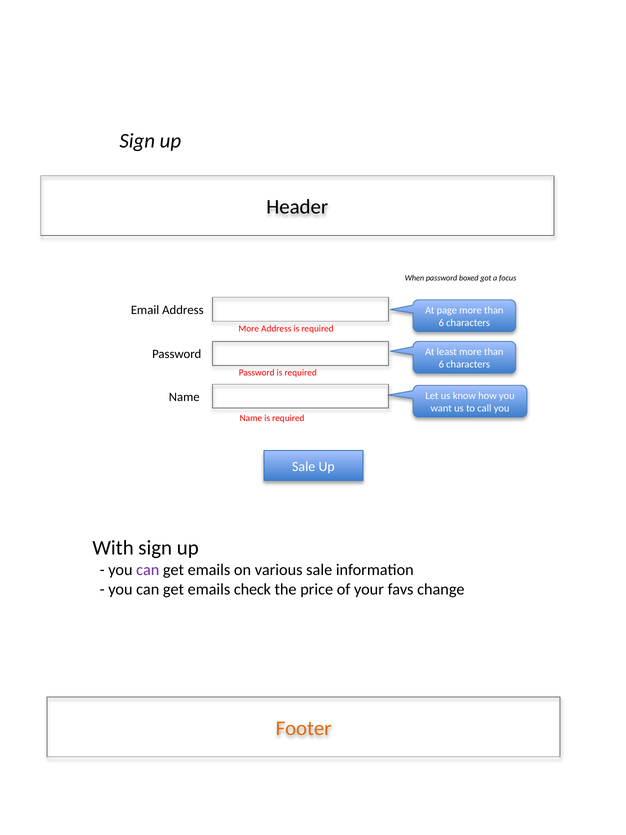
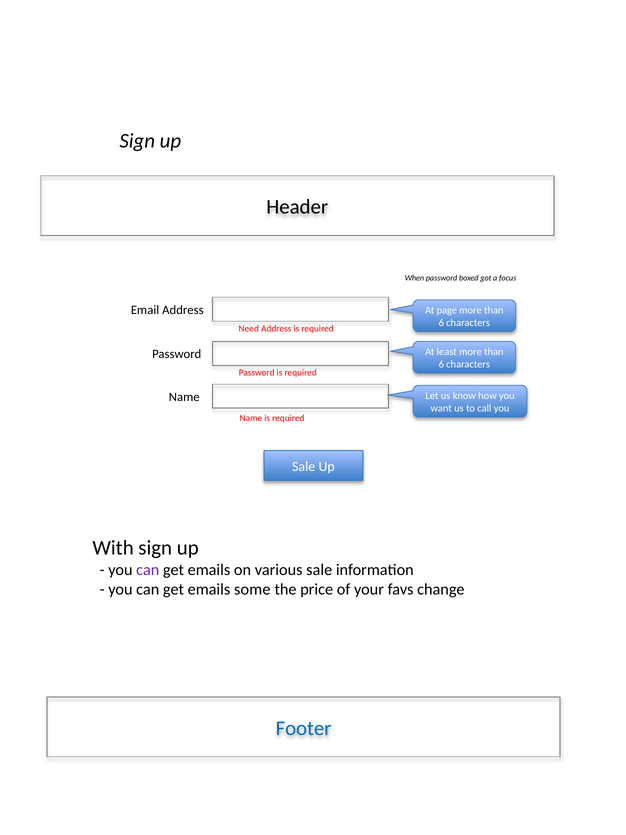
More: More -> Need (249, 329)
check: check -> some (252, 589)
Footer colour: orange -> blue (304, 728)
